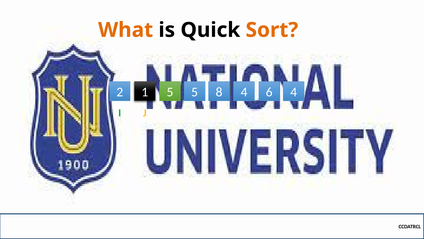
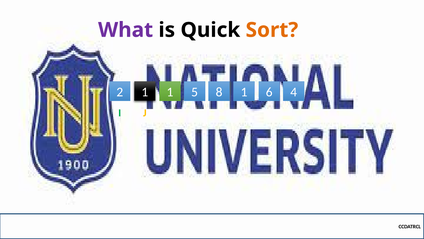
What colour: orange -> purple (126, 30)
1 5: 5 -> 1 (170, 92)
8 4: 4 -> 1 (244, 92)
